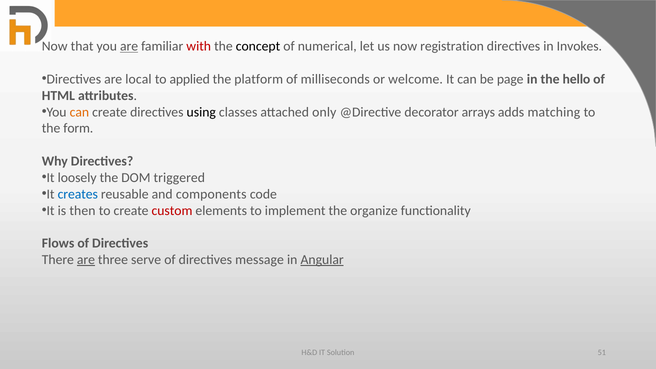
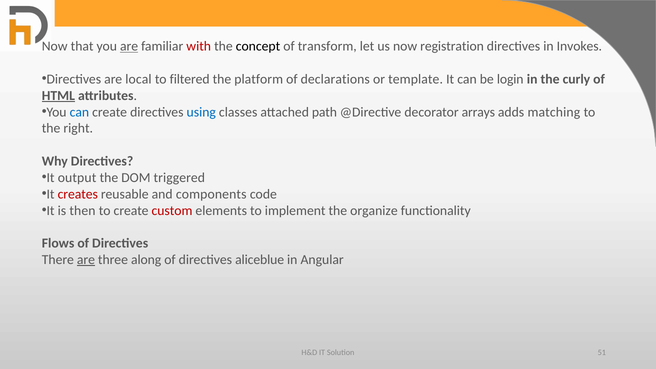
numerical: numerical -> transform (327, 46)
applied: applied -> filtered (190, 79)
milliseconds: milliseconds -> declarations (335, 79)
welcome: welcome -> template (416, 79)
page: page -> login (510, 79)
hello: hello -> curly (576, 79)
HTML underline: none -> present (58, 96)
can colour: orange -> blue (79, 112)
using colour: black -> blue (201, 112)
only: only -> path (324, 112)
form: form -> right (78, 128)
loosely: loosely -> output (77, 178)
creates colour: blue -> red (78, 194)
serve: serve -> along (146, 260)
message: message -> aliceblue (260, 260)
Angular underline: present -> none (322, 260)
